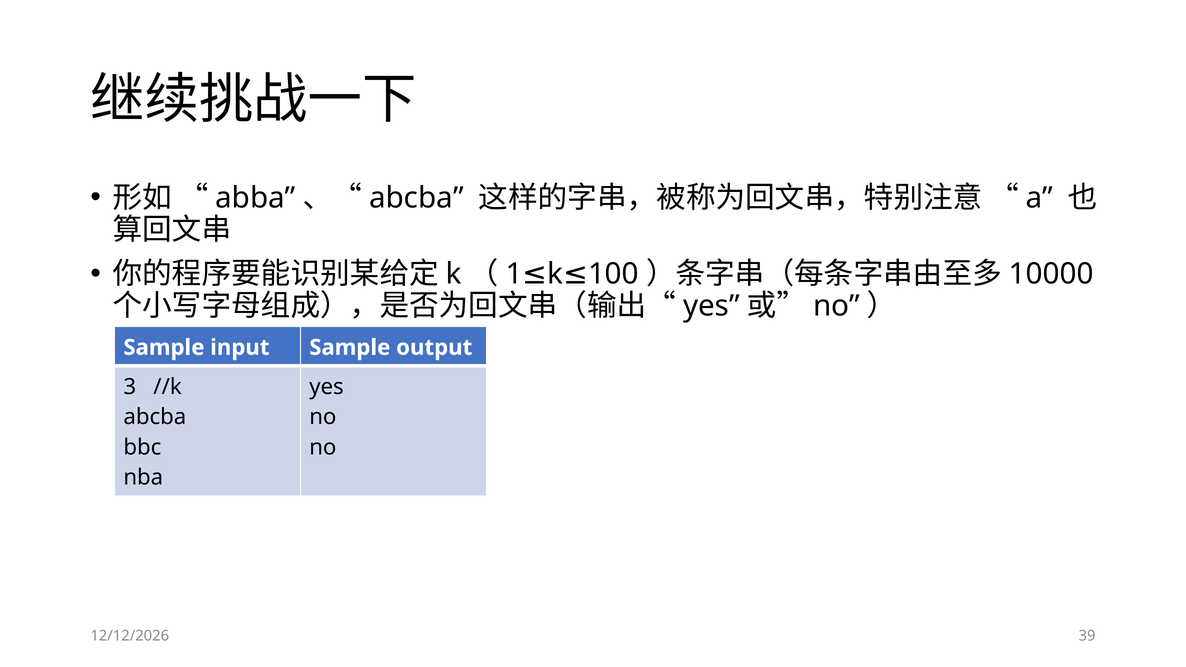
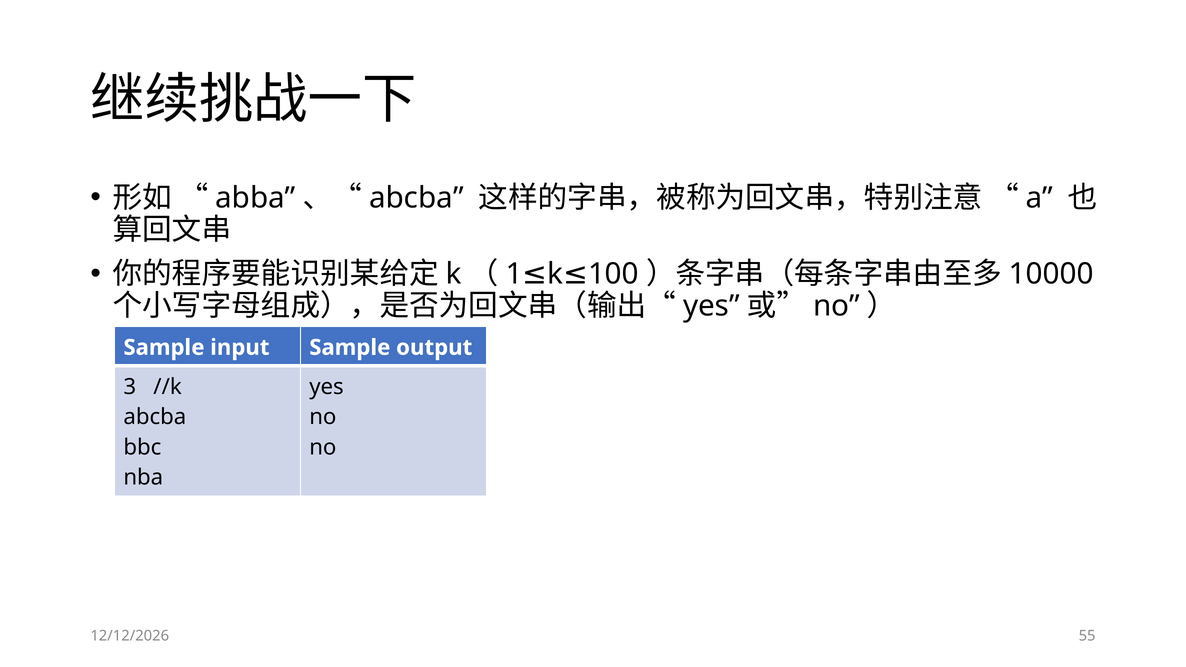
39: 39 -> 55 (1087, 636)
